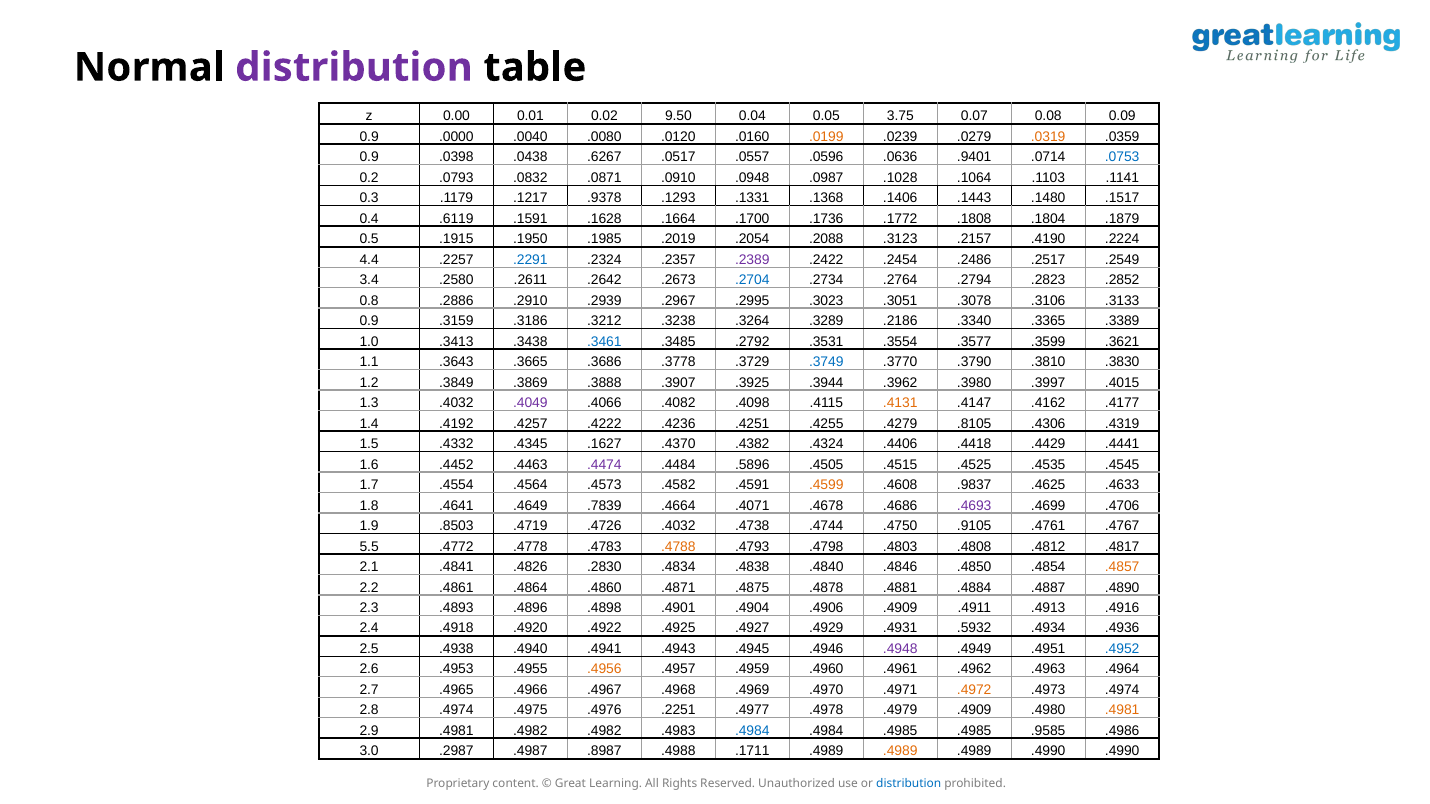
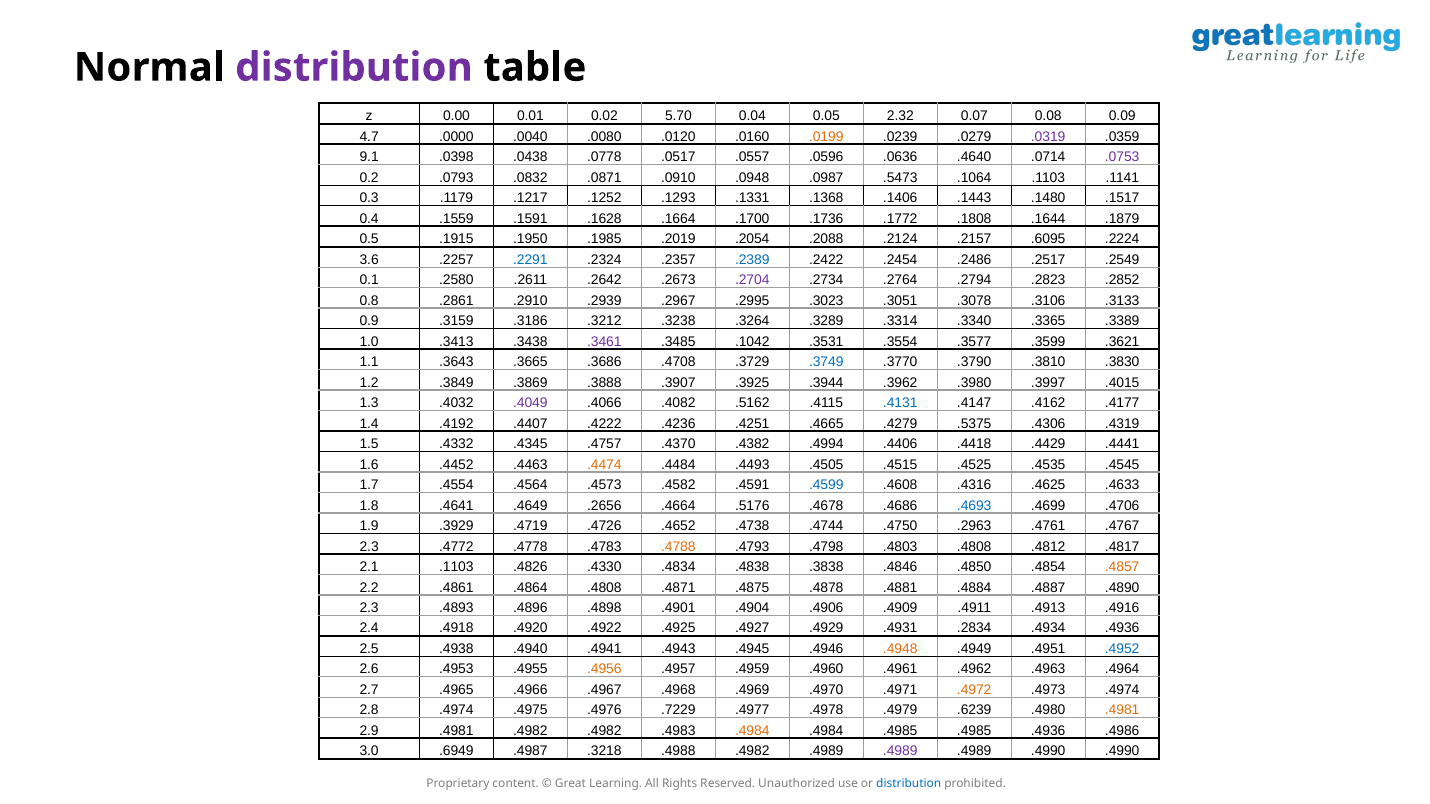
9.50: 9.50 -> 5.70 (678, 116)
3.75: 3.75 -> 2.32 (900, 116)
0.9: 0.9 -> 4.7 (369, 137)
.0319 colour: orange -> purple (1048, 137)
0.9: 0.9 -> 9.1 (369, 157)
.6267: .6267 -> .0778 (604, 157)
.9401: .9401 -> .4640 (974, 157)
.0753 colour: blue -> purple (1122, 157)
.1028: .1028 -> .5473 (900, 178)
.9378: .9378 -> .1252 (604, 198)
.6119: .6119 -> .1559 (456, 219)
.1804: .1804 -> .1644 (1048, 219)
.3123: .3123 -> .2124 (900, 239)
.4190: .4190 -> .6095 (1048, 239)
4.4: 4.4 -> 3.6 (369, 260)
.2389 colour: purple -> blue (752, 260)
3.4: 3.4 -> 0.1 (369, 280)
.2704 colour: blue -> purple (752, 280)
.2886: .2886 -> .2861 (456, 301)
.2186: .2186 -> .3314 (900, 321)
.3461 colour: blue -> purple (604, 342)
.2792: .2792 -> .1042 (752, 342)
.3778: .3778 -> .4708 (678, 362)
.4098: .4098 -> .5162 (752, 403)
.4131 colour: orange -> blue (900, 403)
.4257: .4257 -> .4407 (530, 424)
.4255: .4255 -> .4665 (826, 424)
.8105: .8105 -> .5375 (974, 424)
.1627: .1627 -> .4757 (604, 444)
.4324: .4324 -> .4994 (826, 444)
.4474 colour: purple -> orange (604, 465)
.5896: .5896 -> .4493 (752, 465)
.4599 colour: orange -> blue (826, 485)
.9837: .9837 -> .4316 (974, 485)
.7839: .7839 -> .2656 (604, 506)
.4071: .4071 -> .5176 (752, 506)
.4693 colour: purple -> blue (974, 506)
.8503: .8503 -> .3929 (456, 526)
.4726 .4032: .4032 -> .4652 (678, 526)
.9105: .9105 -> .2963 (974, 526)
5.5: 5.5 -> 2.3 (369, 547)
2.1 .4841: .4841 -> .1103 (456, 567)
.2830: .2830 -> .4330 (604, 567)
.4840: .4840 -> .3838 (826, 567)
.4864 .4860: .4860 -> .4808 (604, 588)
.5932: .5932 -> .2834 (974, 629)
.4948 colour: purple -> orange (900, 649)
.2251: .2251 -> .7229 (678, 711)
.4979 .4909: .4909 -> .6239 (974, 711)
.4984 colour: blue -> orange (752, 731)
.4985 .9585: .9585 -> .4936 (1048, 731)
.2987: .2987 -> .6949 (456, 752)
.8987: .8987 -> .3218 (604, 752)
.4988 .1711: .1711 -> .4982 (752, 752)
.4989 colour: orange -> purple (900, 752)
